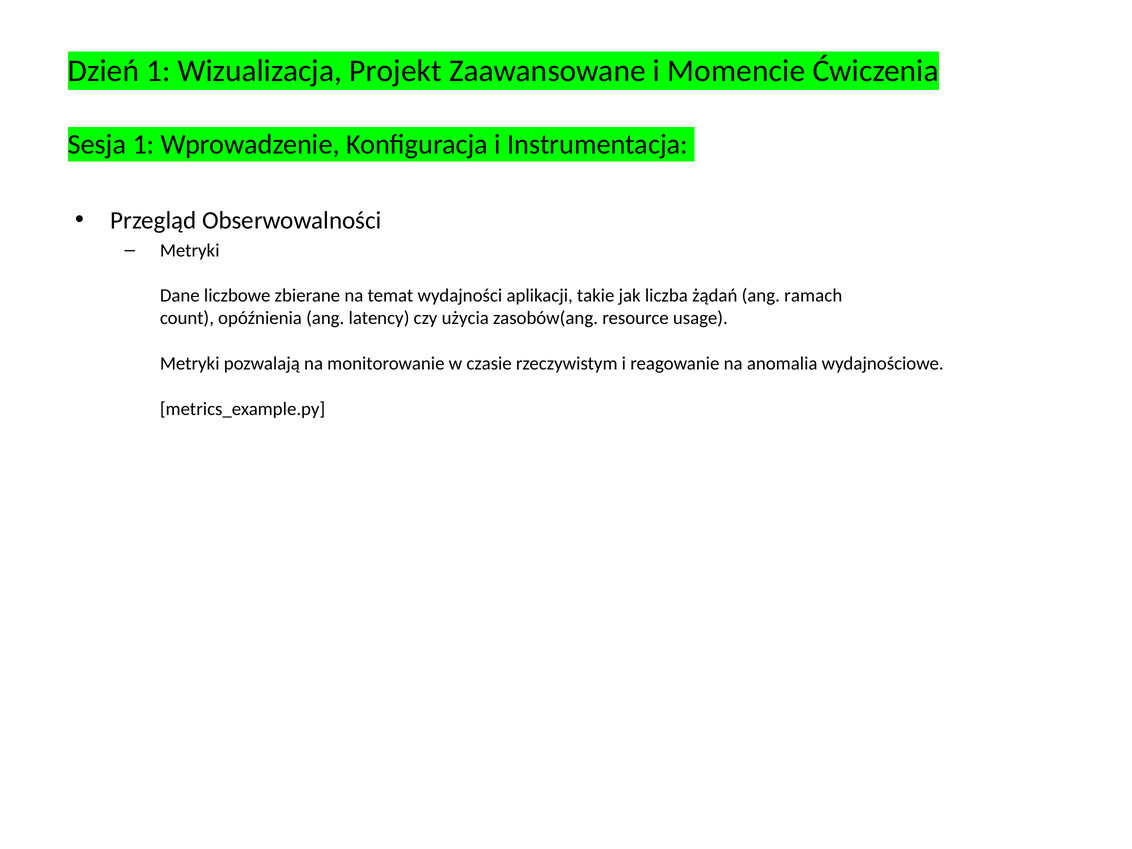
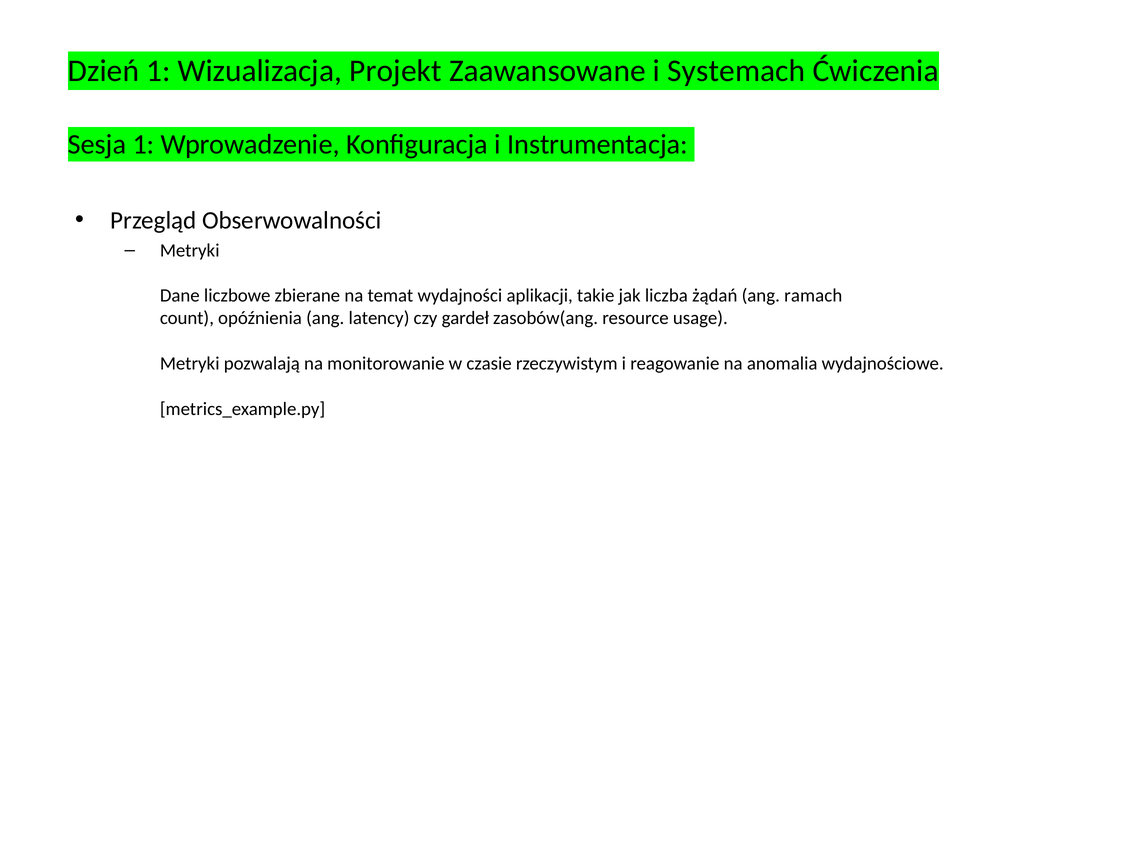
Momencie: Momencie -> Systemach (736, 71)
użycia: użycia -> gardeł (465, 318)
